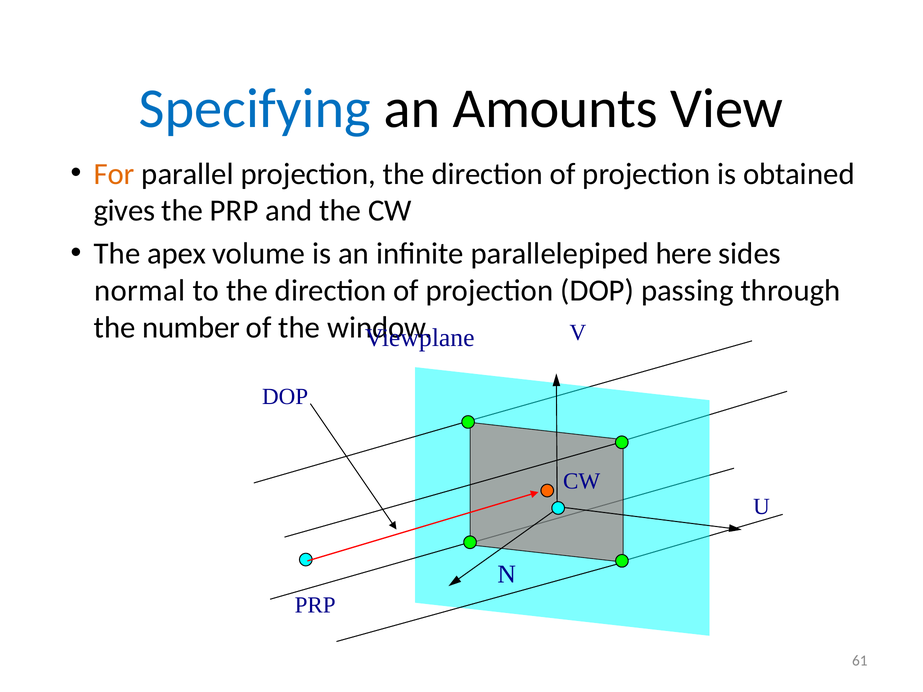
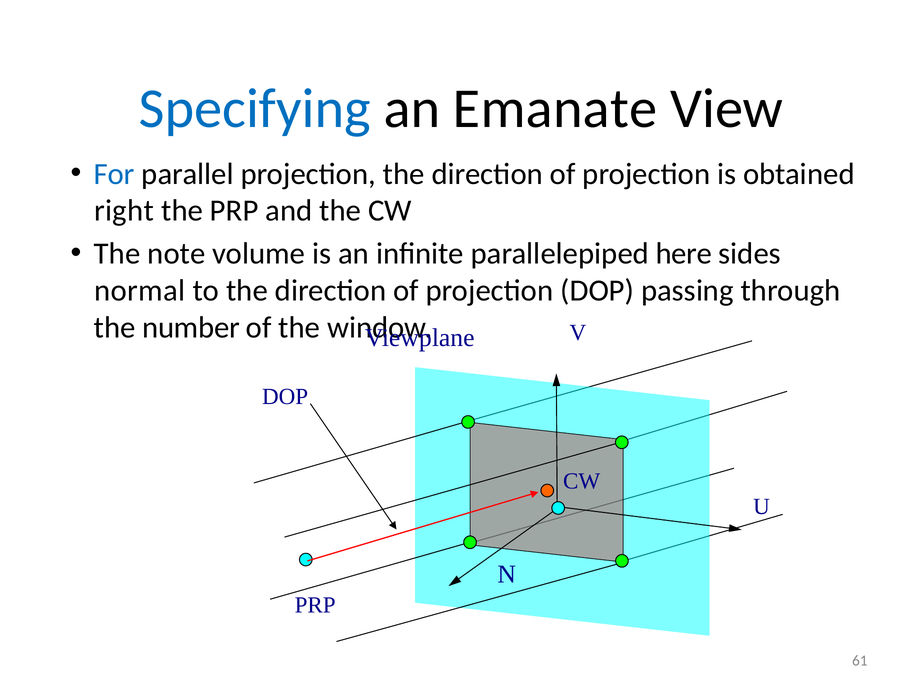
Amounts: Amounts -> Emanate (555, 109)
For colour: orange -> blue (114, 174)
gives: gives -> right (124, 211)
apex: apex -> note (176, 254)
